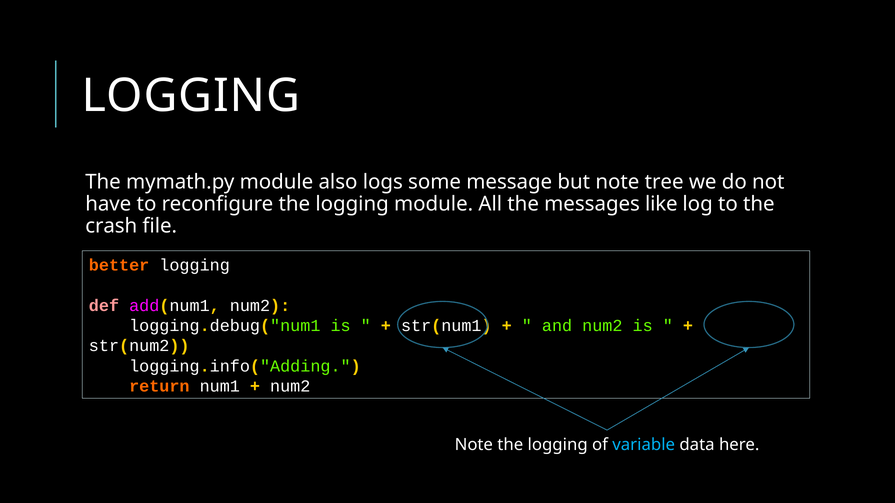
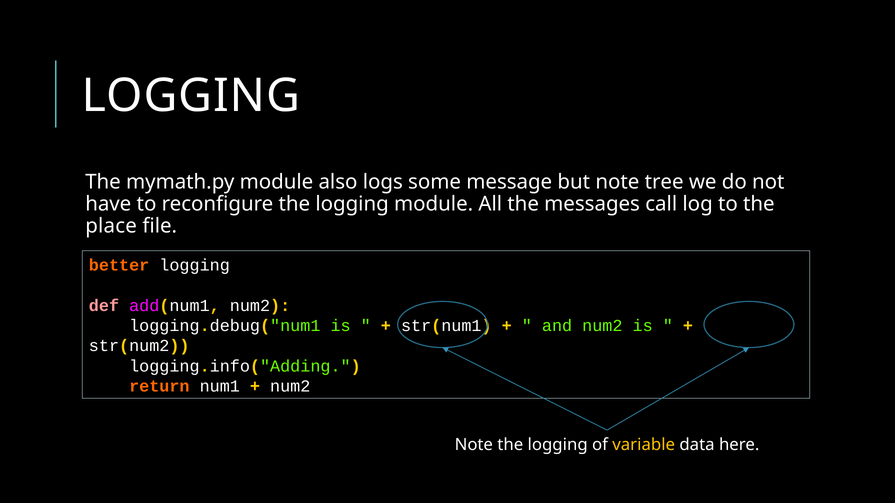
like: like -> call (661, 204)
crash: crash -> place (111, 226)
variable colour: light blue -> yellow (644, 445)
